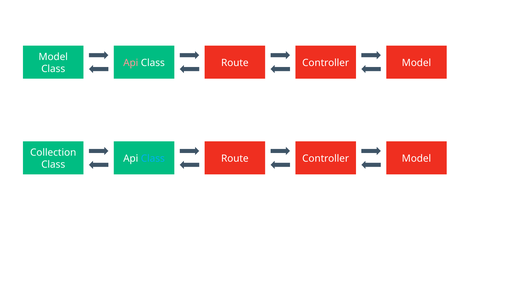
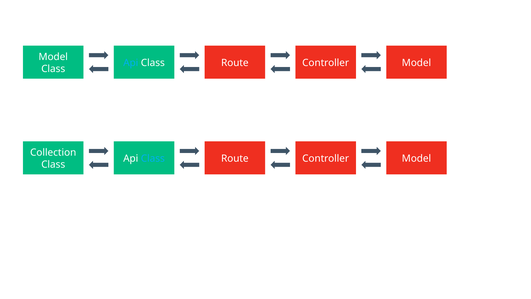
Api colour: pink -> light blue (131, 63)
